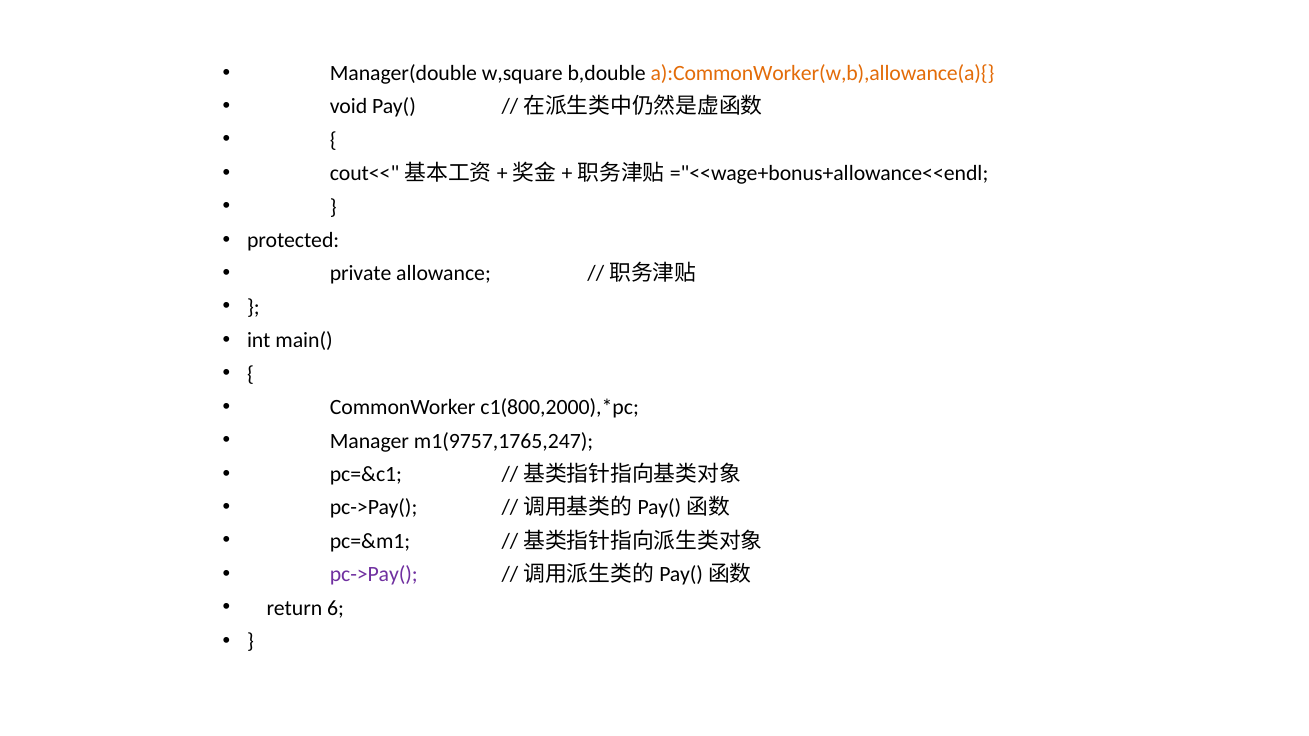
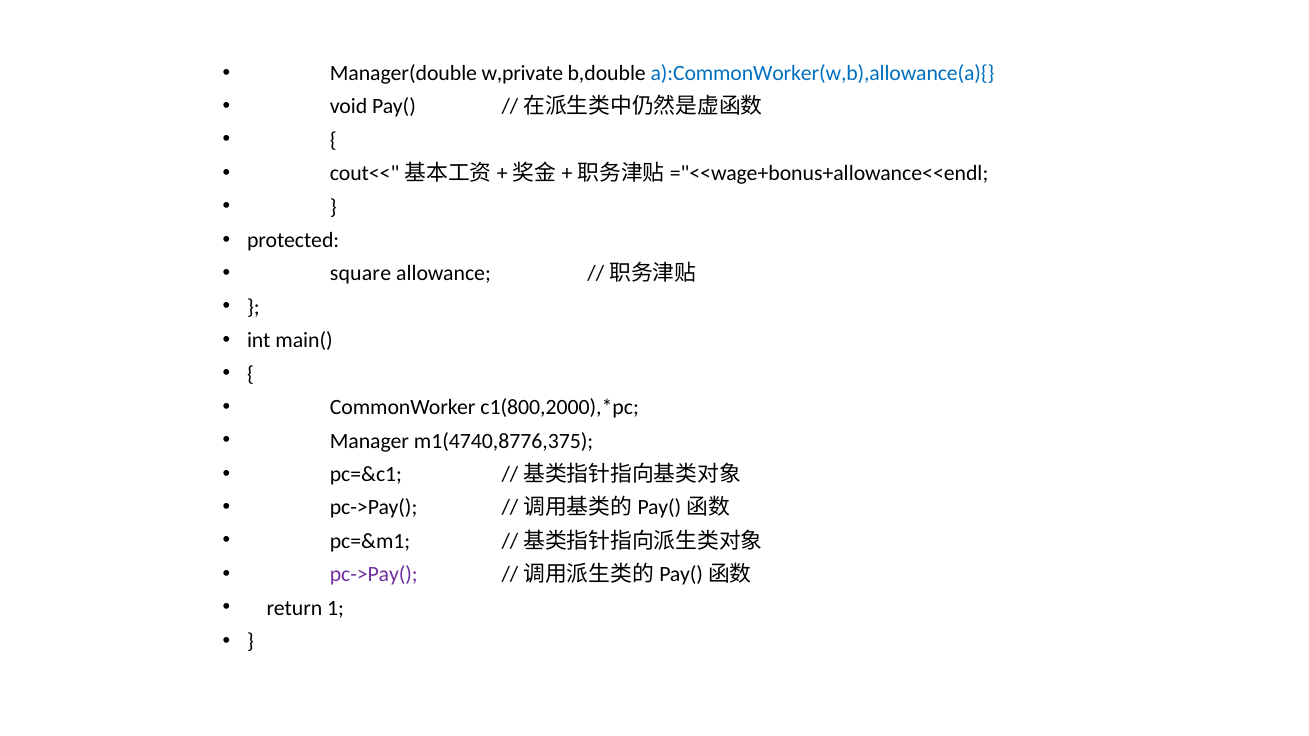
w,square: w,square -> w,private (522, 73)
a):CommonWorker(w,b),allowance(a){ colour: orange -> blue (823, 73)
private: private -> square (360, 274)
m1(9757,1765,247: m1(9757,1765,247 -> m1(4740,8776,375 (504, 441)
6: 6 -> 1 (336, 608)
